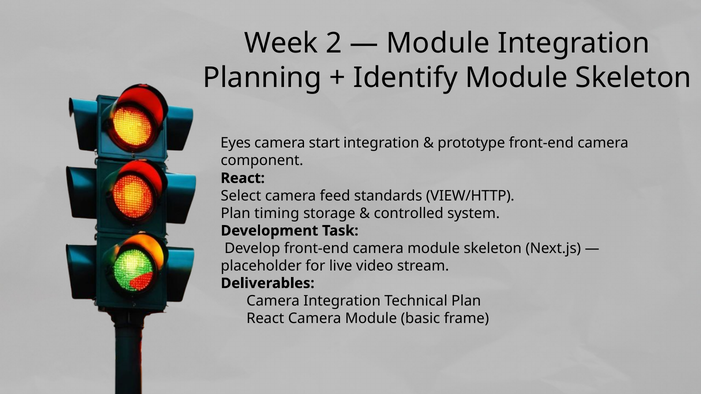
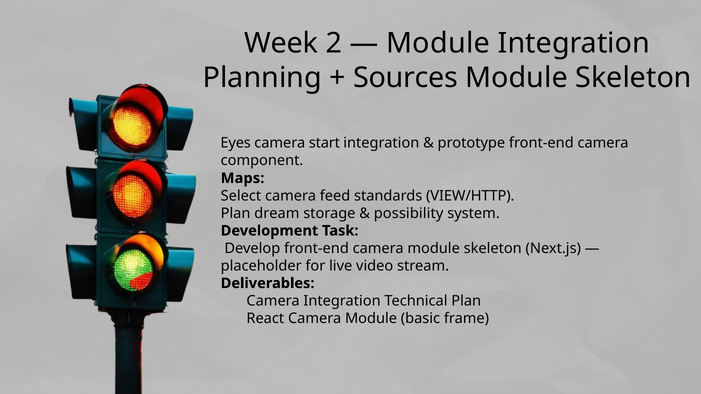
Identify: Identify -> Sources (406, 78)
React: React -> Maps (243, 178)
timing: timing -> dream (277, 213)
controlled: controlled -> possibility (409, 213)
